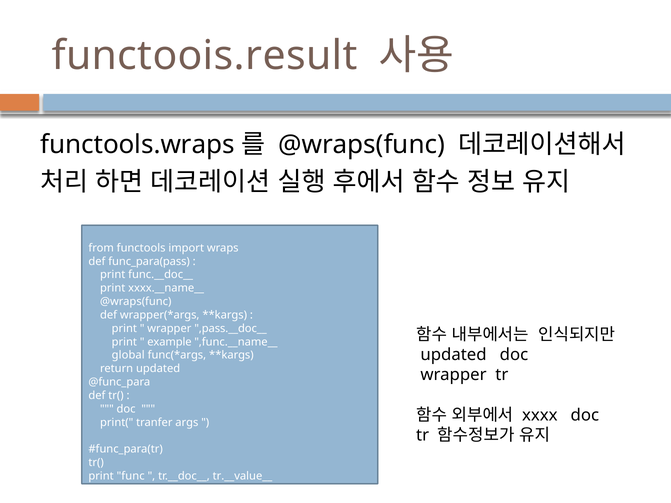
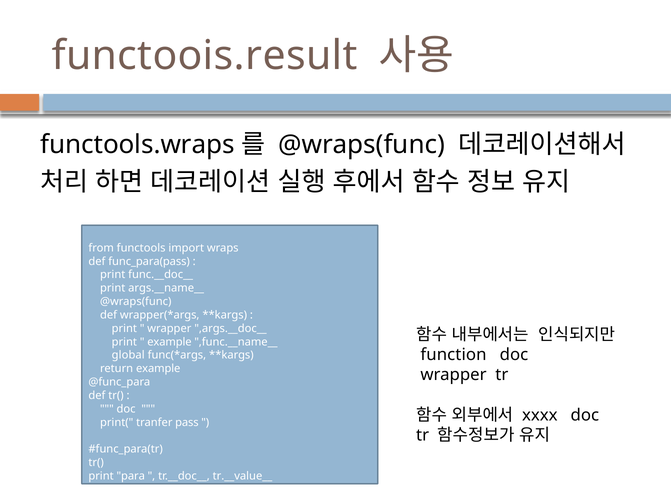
xxxx.__name__: xxxx.__name__ -> args.__name__ (166, 288)
,pass.__doc__: ,pass.__doc__ -> ,args.__doc__ (231, 329)
updated: updated -> function (453, 355)
return updated: updated -> example (158, 369)
args: args -> pass (187, 423)
func: func -> para (131, 476)
